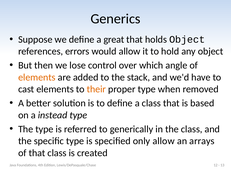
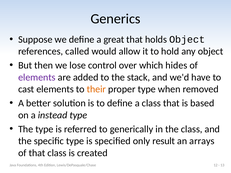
errors: errors -> called (77, 51)
angle: angle -> hides (176, 65)
elements colour: orange -> purple (37, 77)
only allow: allow -> result (164, 141)
